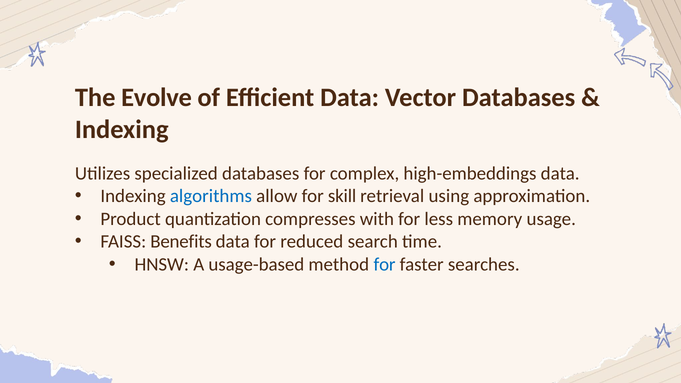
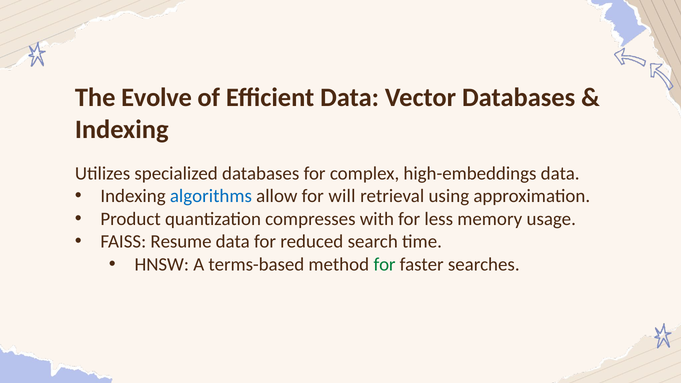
skill: skill -> will (342, 196)
Benefits: Benefits -> Resume (181, 242)
usage-based: usage-based -> terms-based (256, 264)
for colour: blue -> green (385, 264)
